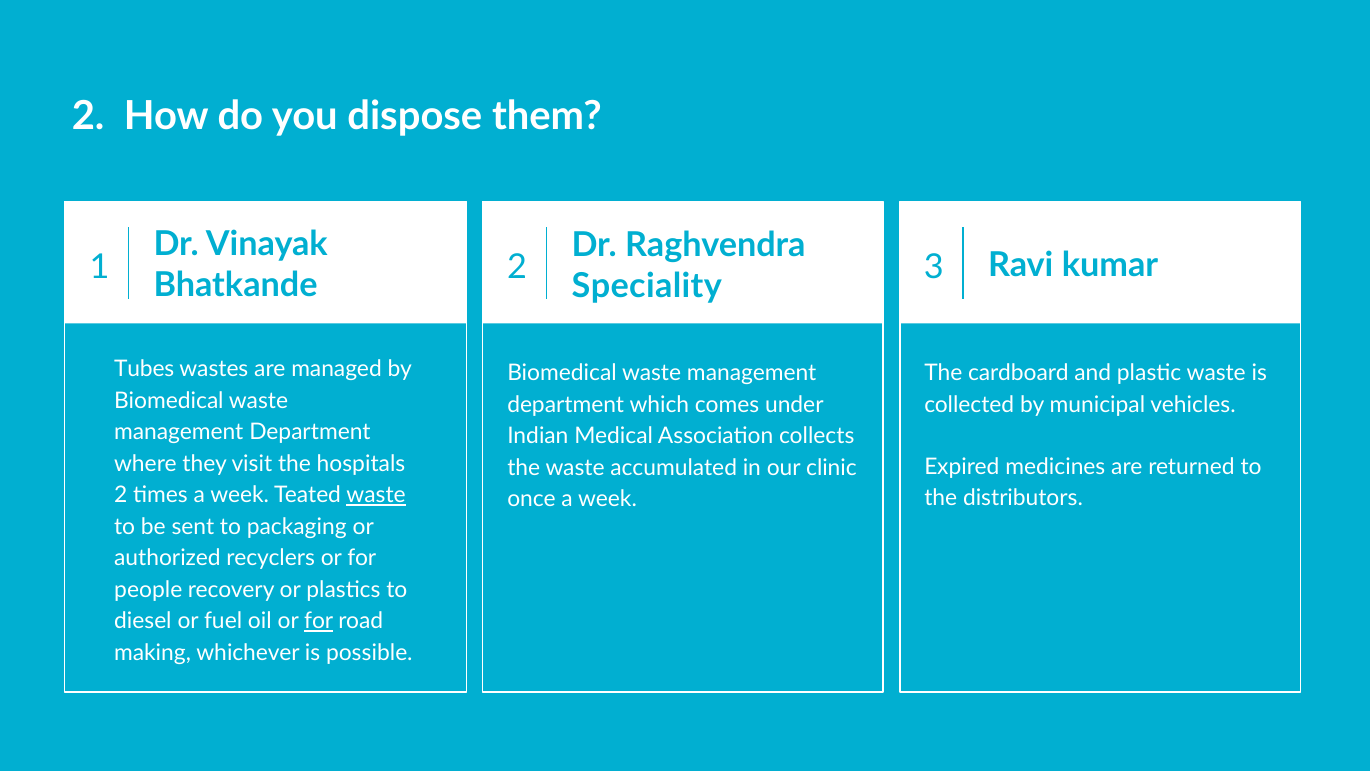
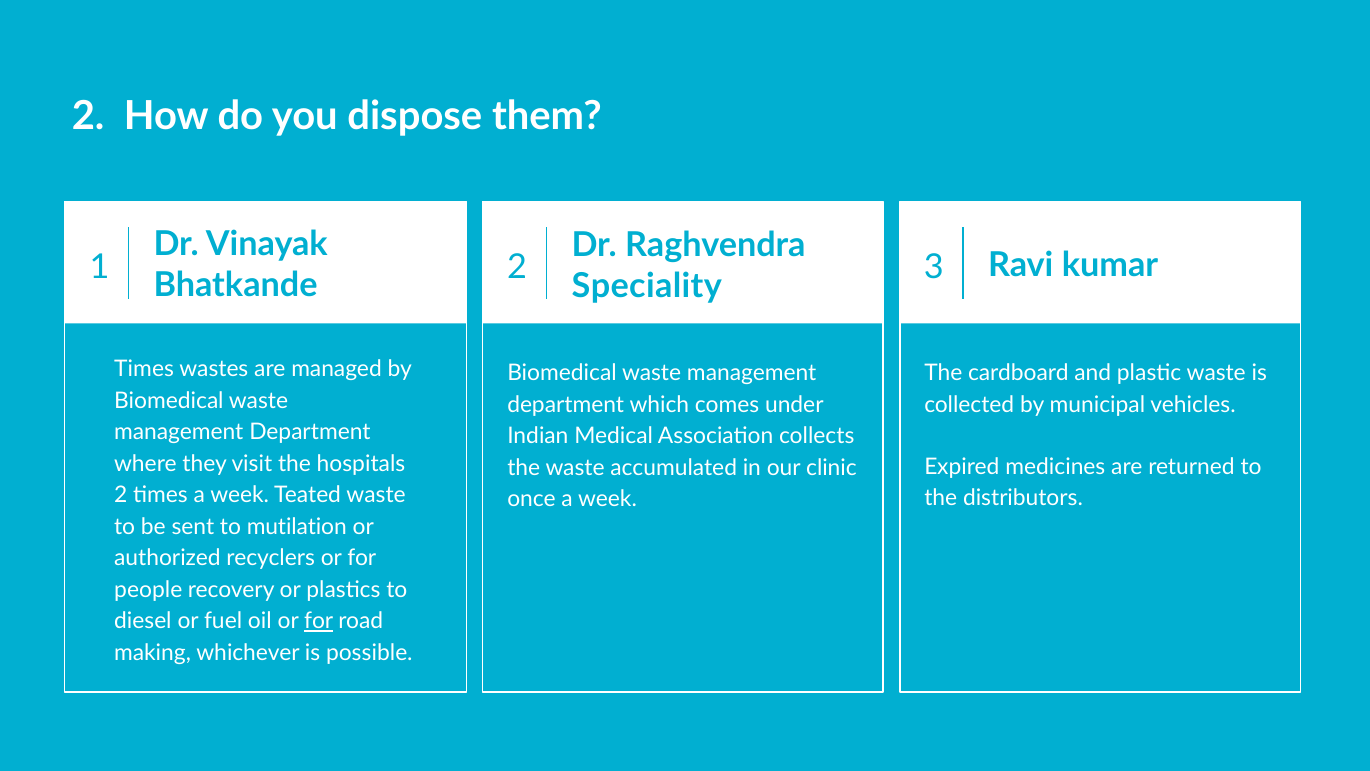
Tubes: Tubes -> Times (144, 369)
waste underline: present -> none (376, 495)
packaging: packaging -> mutilation (297, 527)
